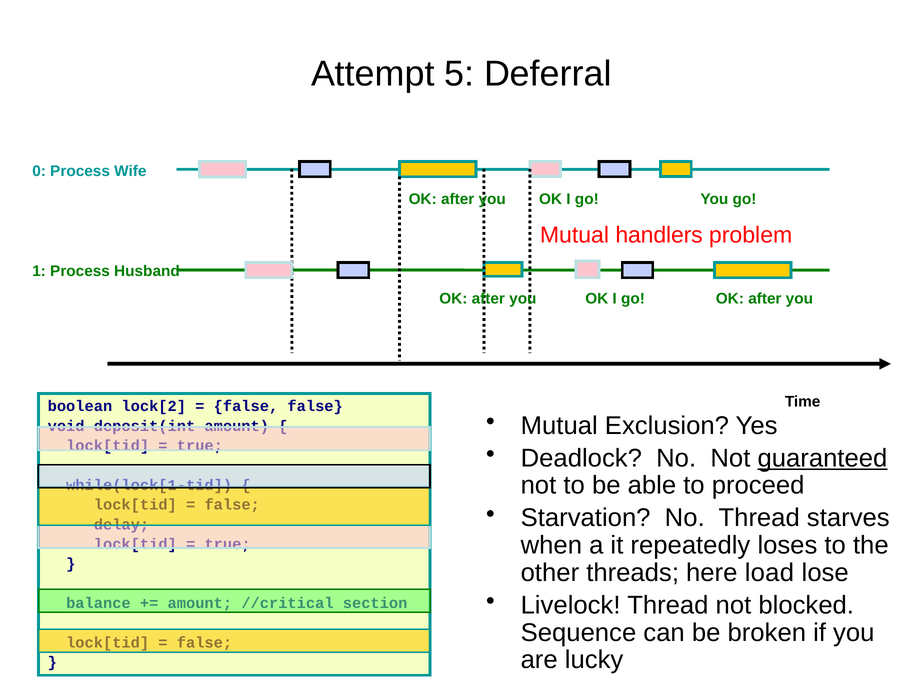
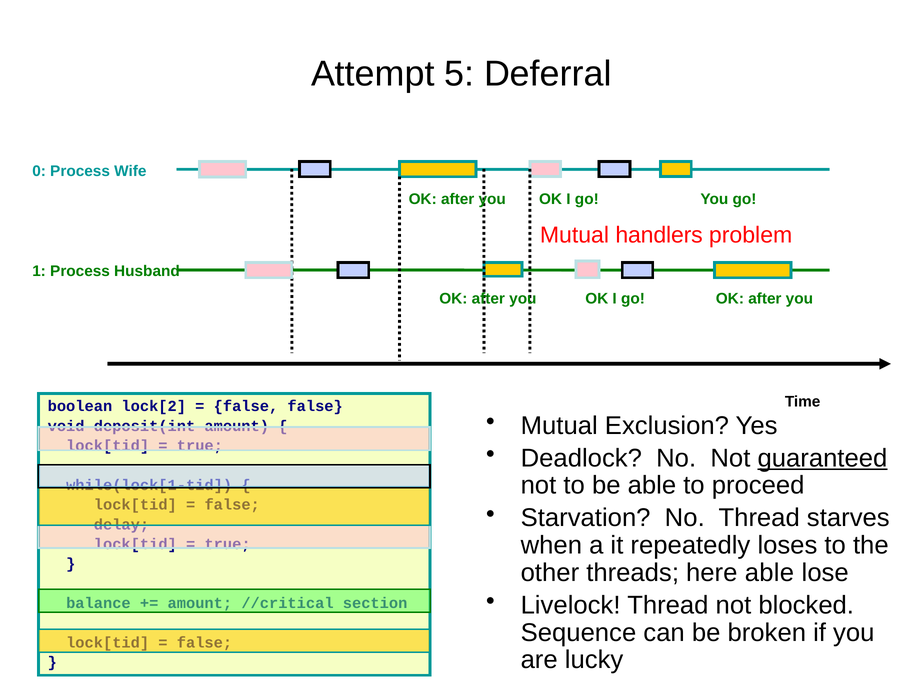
here load: load -> able (769, 573)
